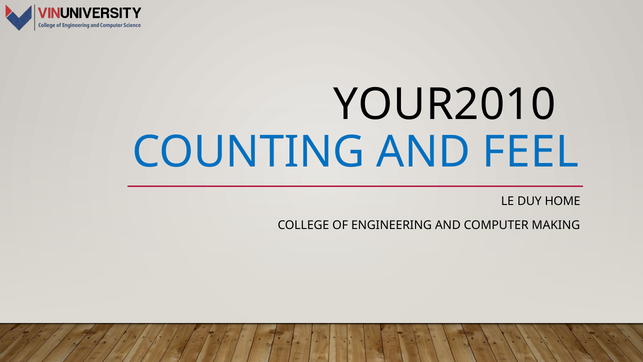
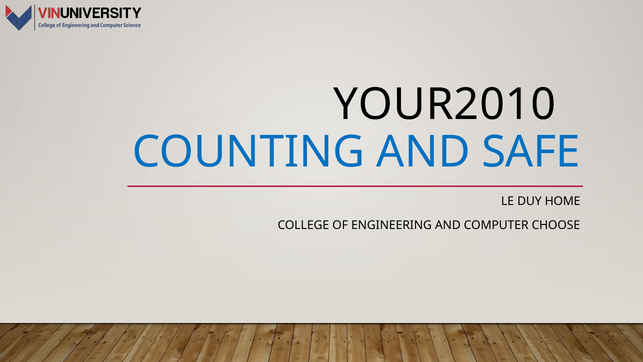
FEEL: FEEL -> SAFE (531, 152)
MAKING: MAKING -> CHOOSE (556, 225)
